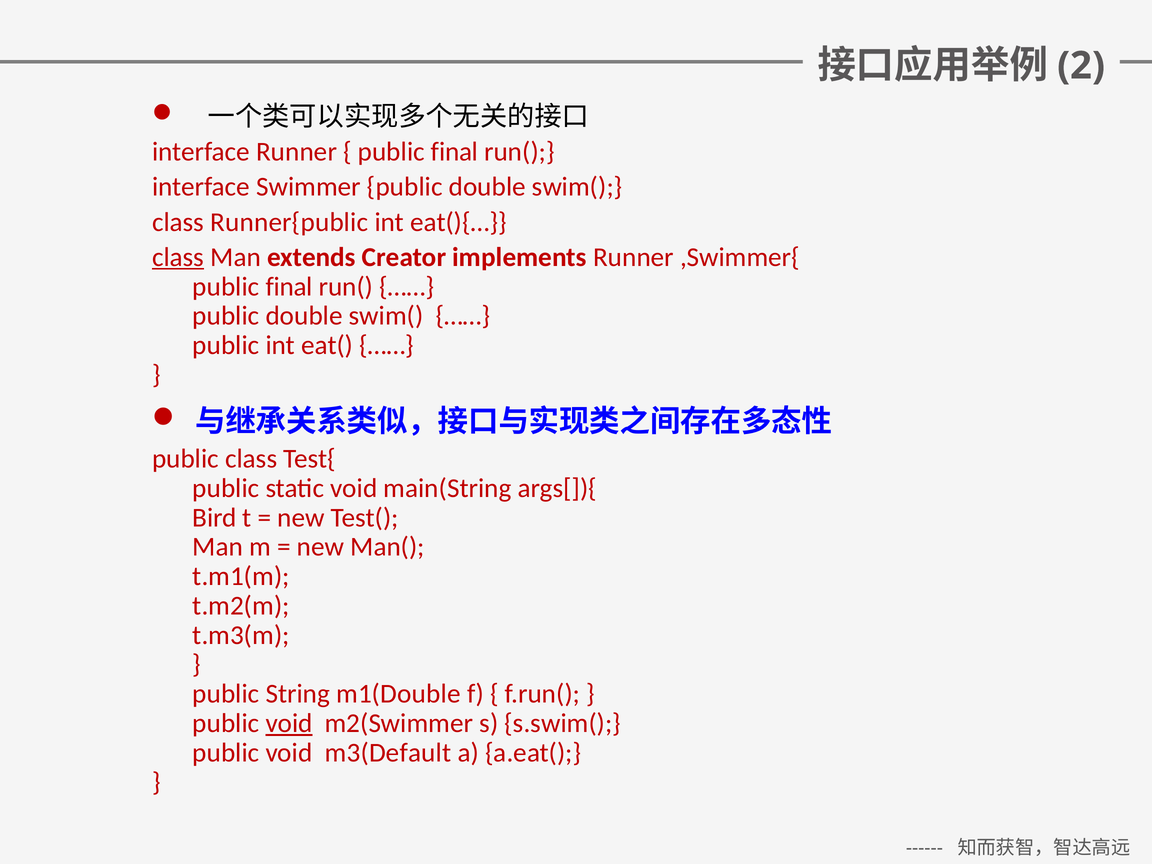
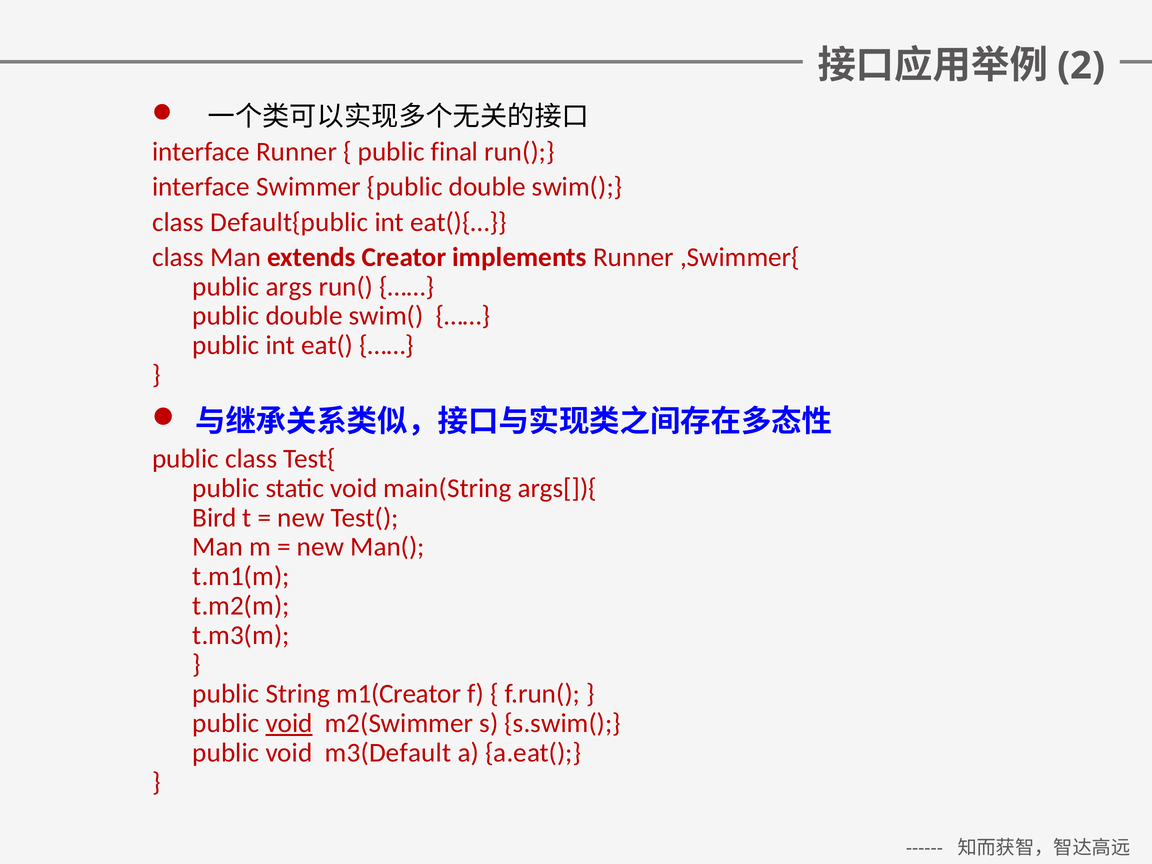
Runner{public: Runner{public -> Default{public (289, 222)
class underline: present -> none (178, 257)
final: final -> args (289, 287)
m1(Double: m1(Double -> m1(Creator (399, 694)
